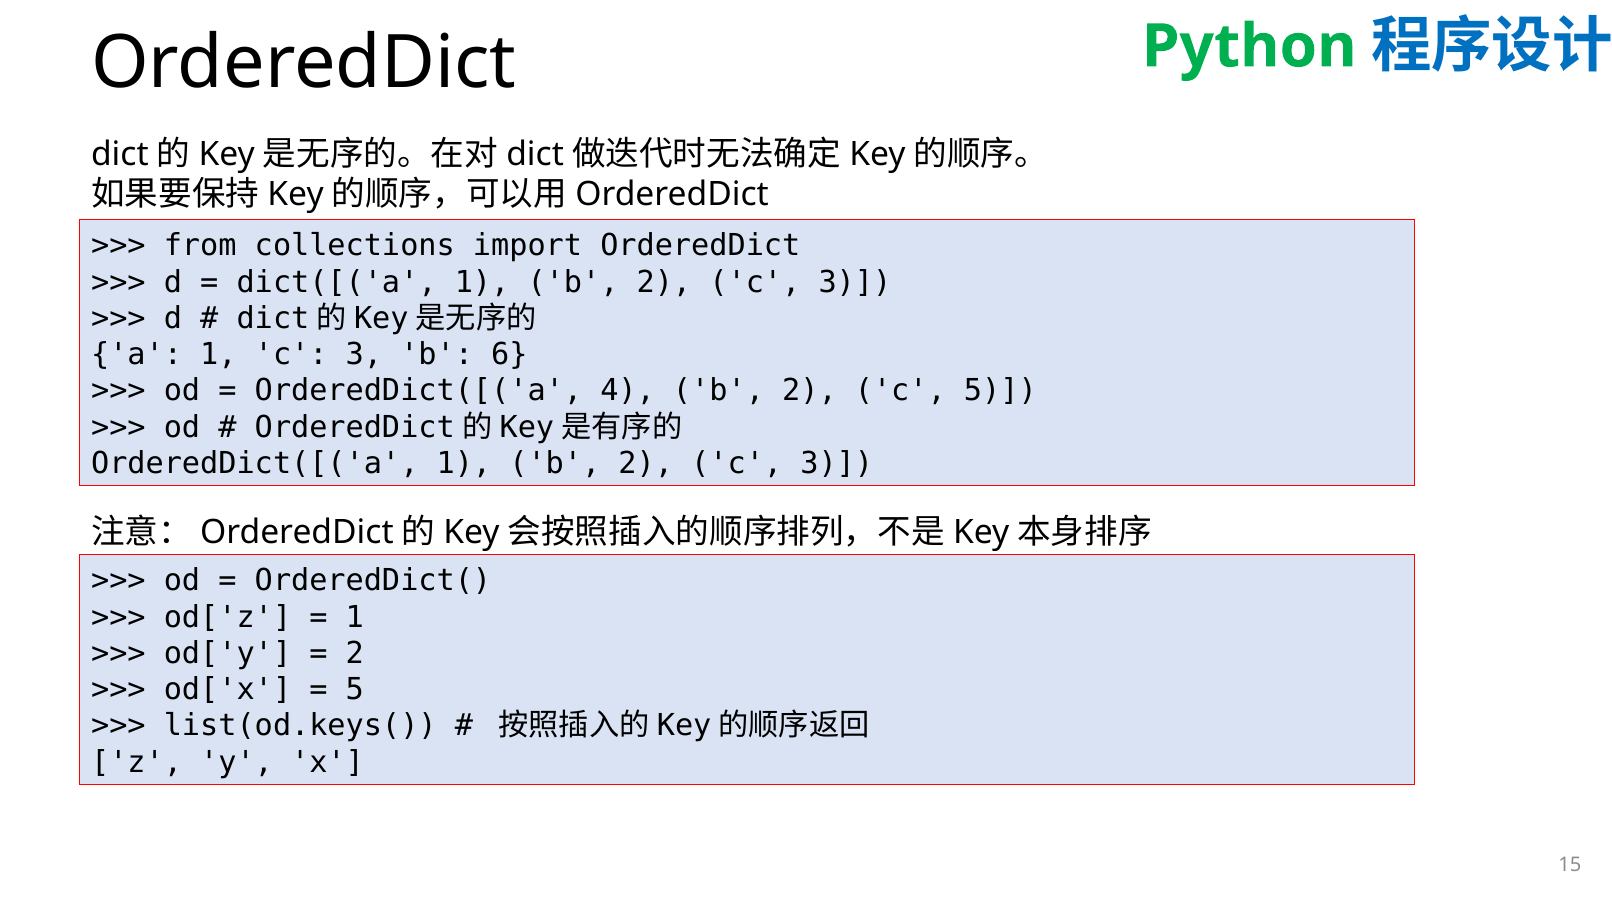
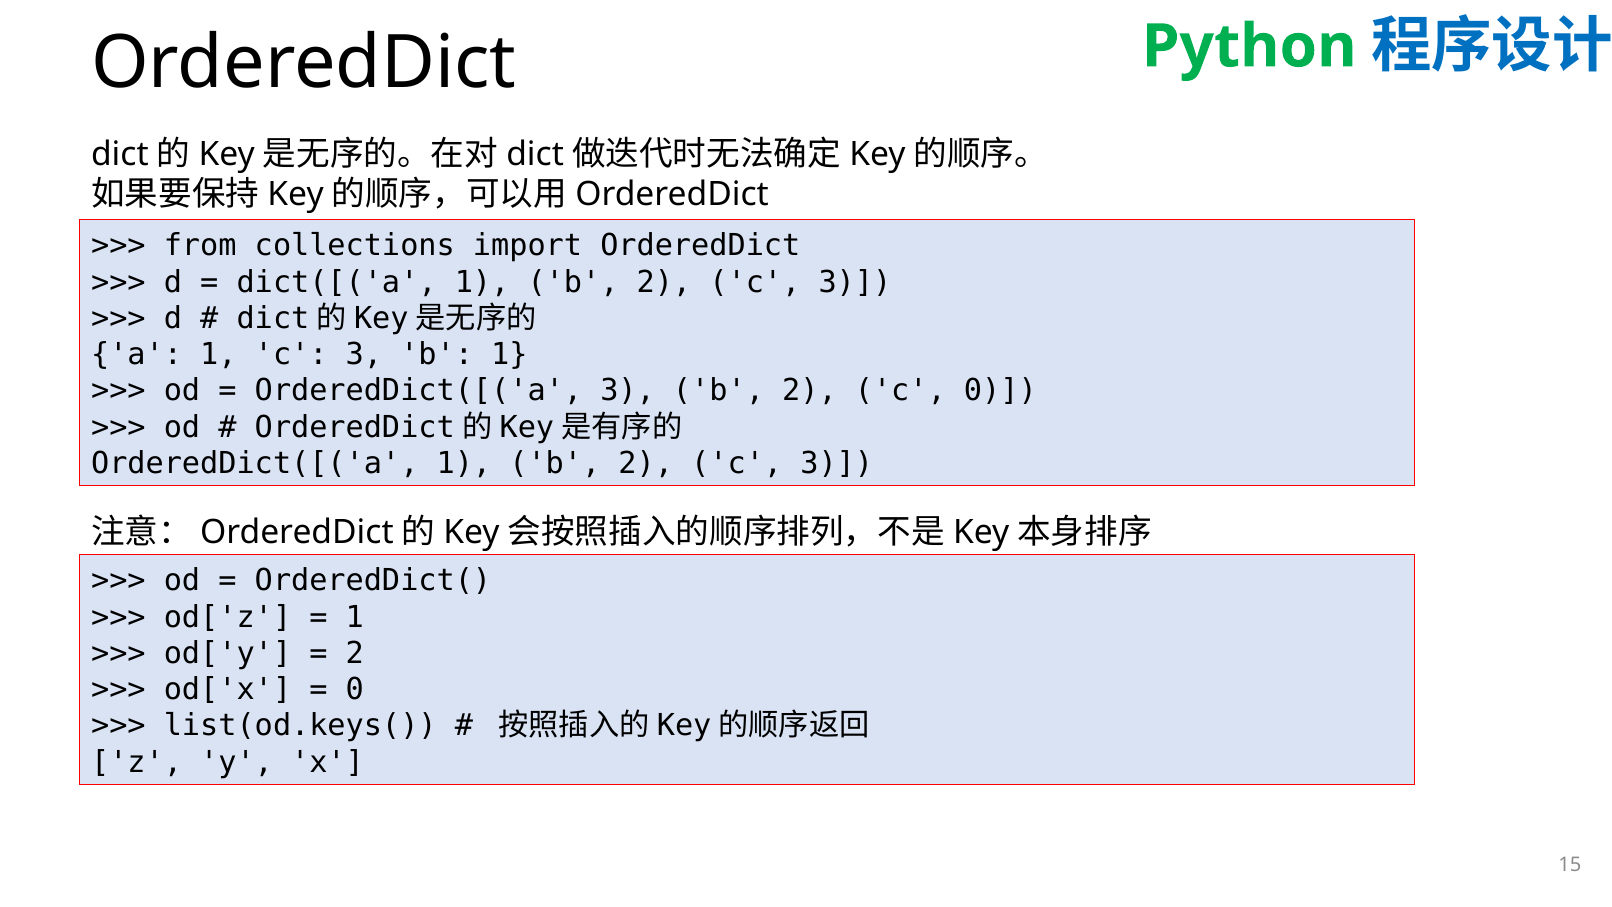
b 6: 6 -> 1 (509, 355)
OrderedDict([('a 4: 4 -> 3 (628, 391)
c 5: 5 -> 0 (1000, 391)
5: 5 -> 0 (355, 689)
